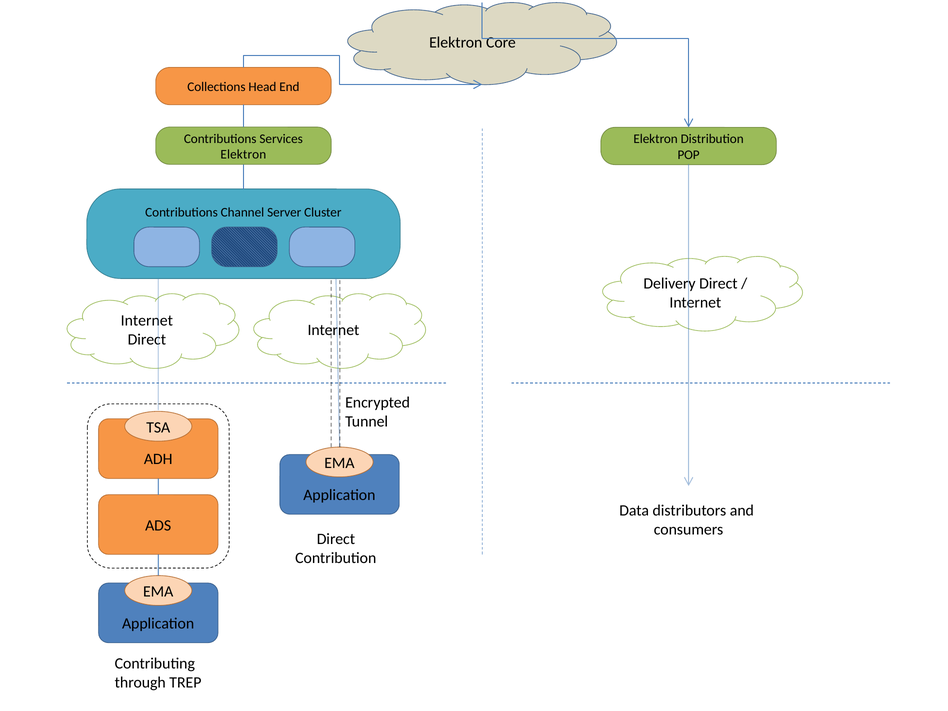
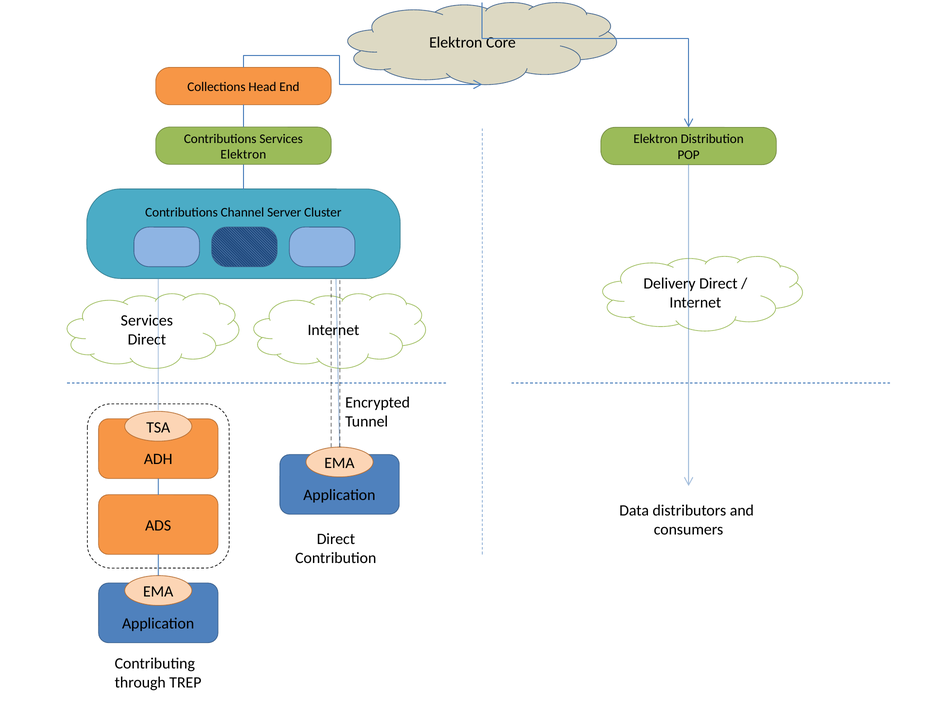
Internet: Internet -> Services (147, 321)
